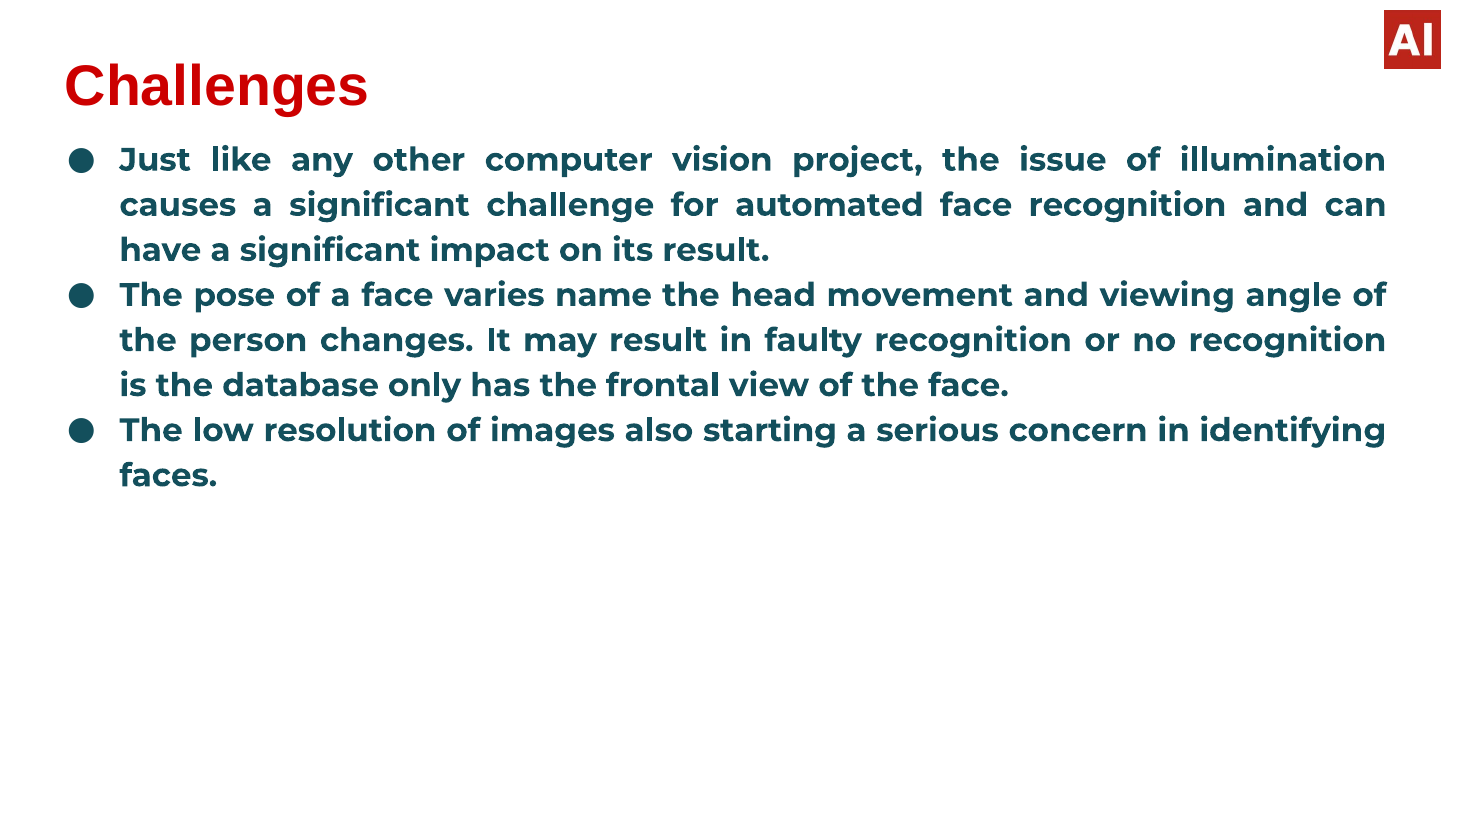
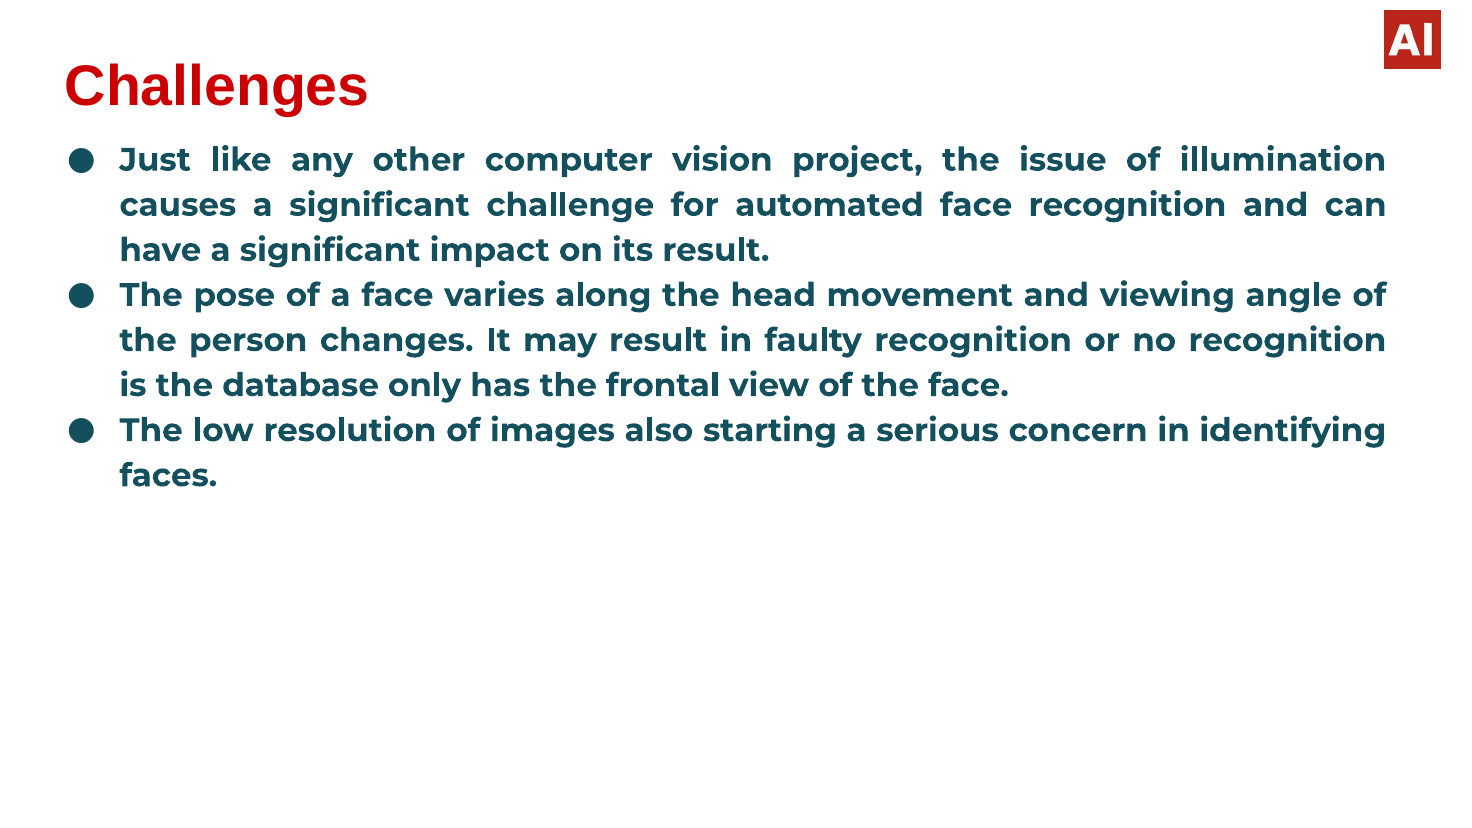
name: name -> along (603, 295)
